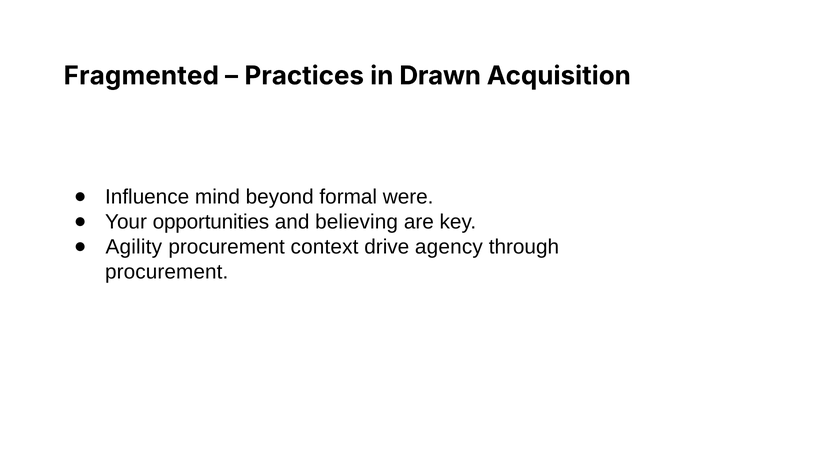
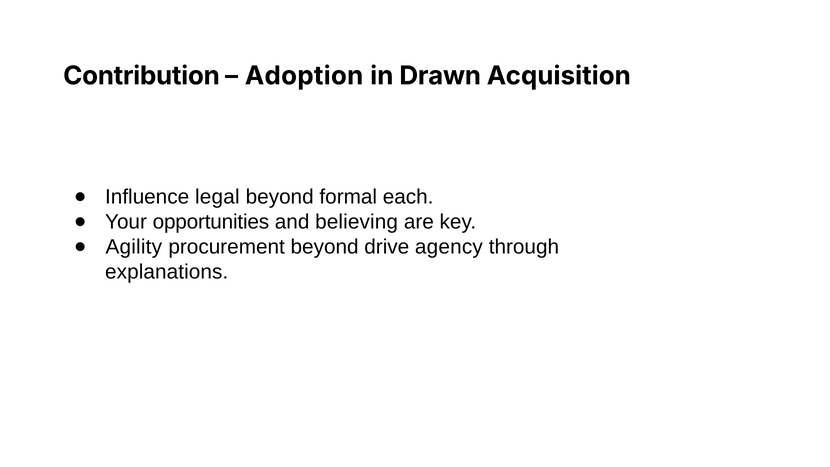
Fragmented: Fragmented -> Contribution (141, 76)
Practices: Practices -> Adoption (304, 76)
mind: mind -> legal (217, 197)
were: were -> each (408, 197)
procurement context: context -> beyond (325, 247)
procurement: procurement -> explanations (167, 272)
